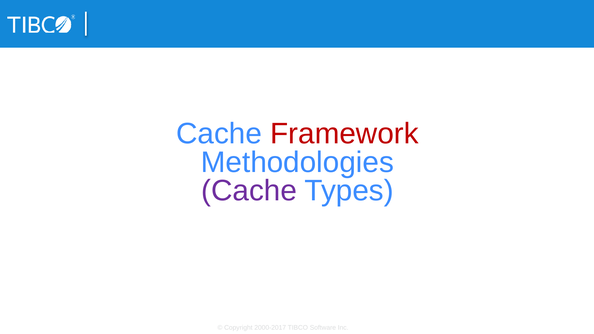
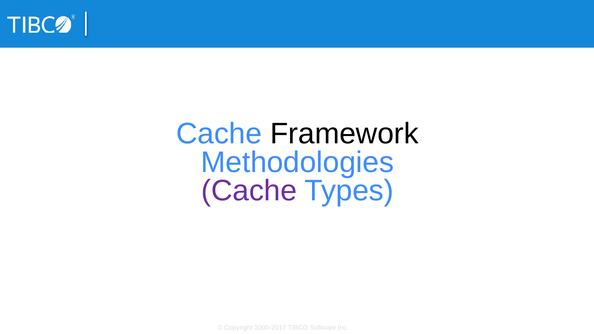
Framework colour: red -> black (344, 134)
